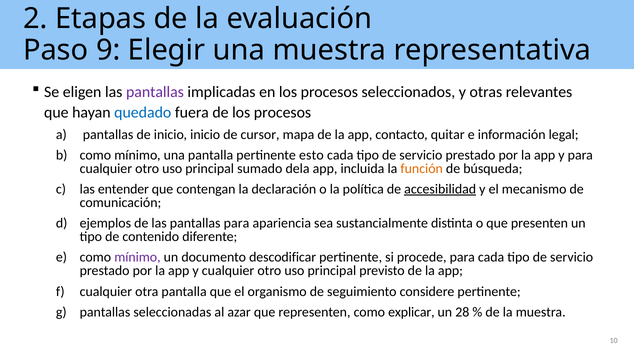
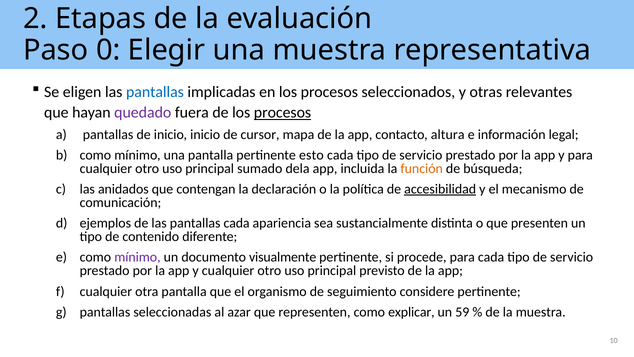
9: 9 -> 0 (108, 50)
pantallas colour: purple -> blue (155, 92)
quedado colour: blue -> purple (143, 113)
procesos underline: none -> present (283, 113)
quitar: quitar -> altura (448, 134)
entender: entender -> anidados (123, 189)
pantallas para: para -> cada (237, 223)
descodificar: descodificar -> visualmente (283, 257)
28: 28 -> 59 (462, 312)
